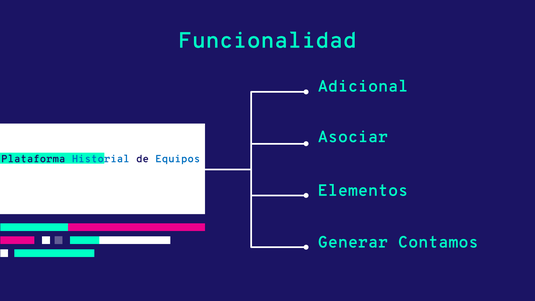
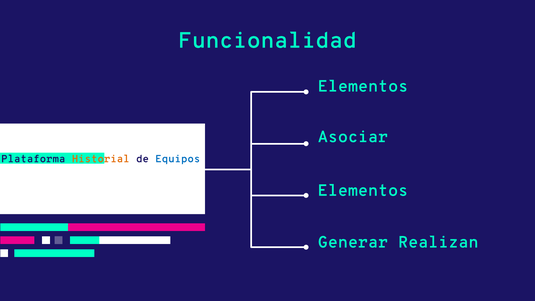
Adicional: Adicional -> Elementos (363, 86)
Historial colour: blue -> orange (101, 159)
Contamos: Contamos -> Realizan (438, 242)
